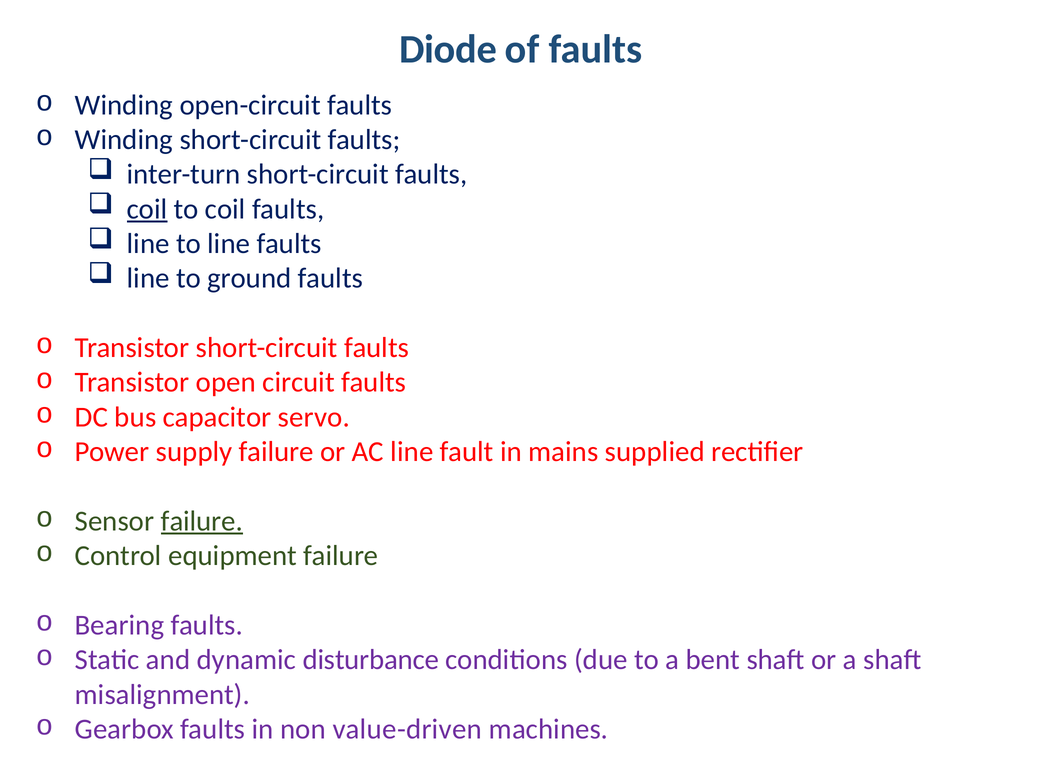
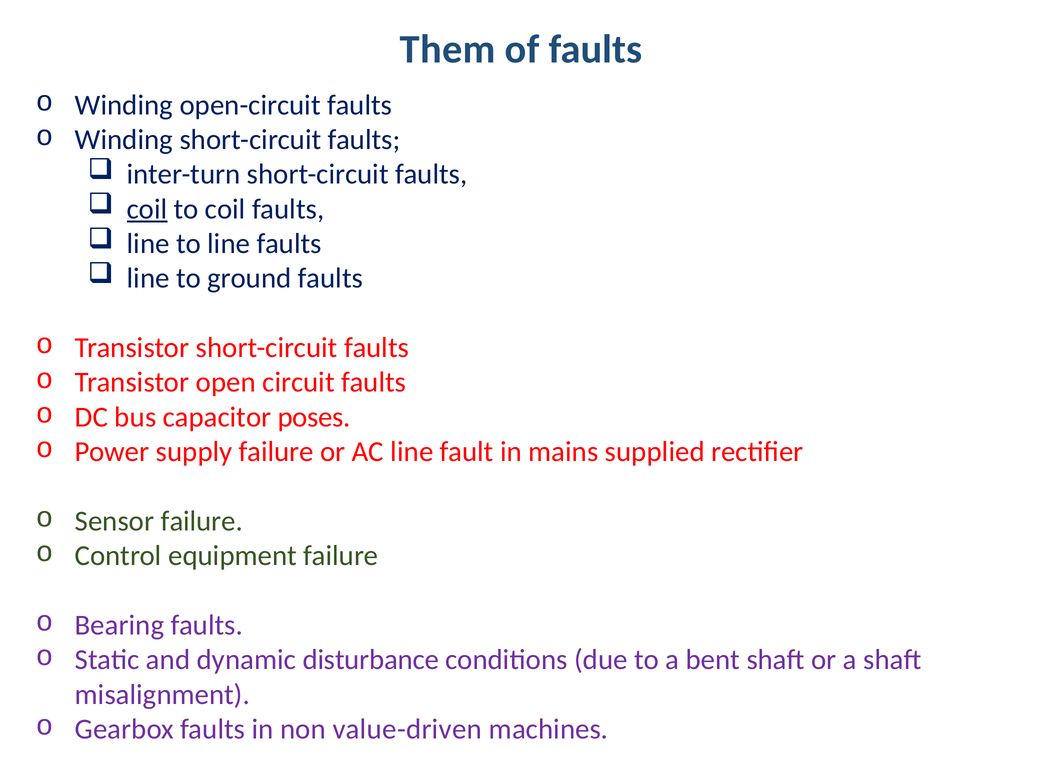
Diode: Diode -> Them (448, 49)
servo: servo -> poses (314, 417)
failure underline: present -> none (202, 521)
